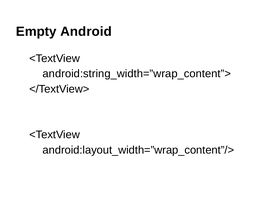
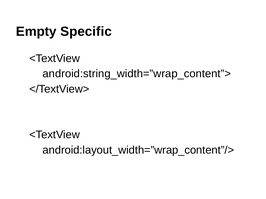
Android: Android -> Specific (86, 32)
